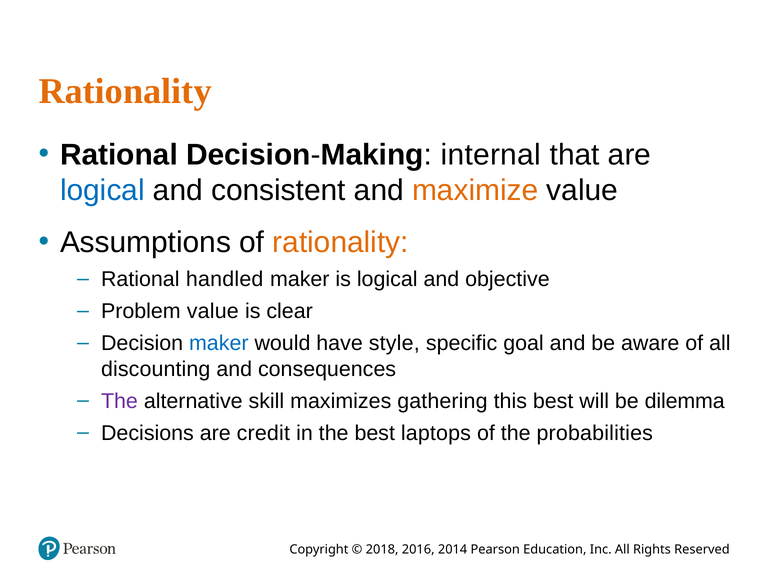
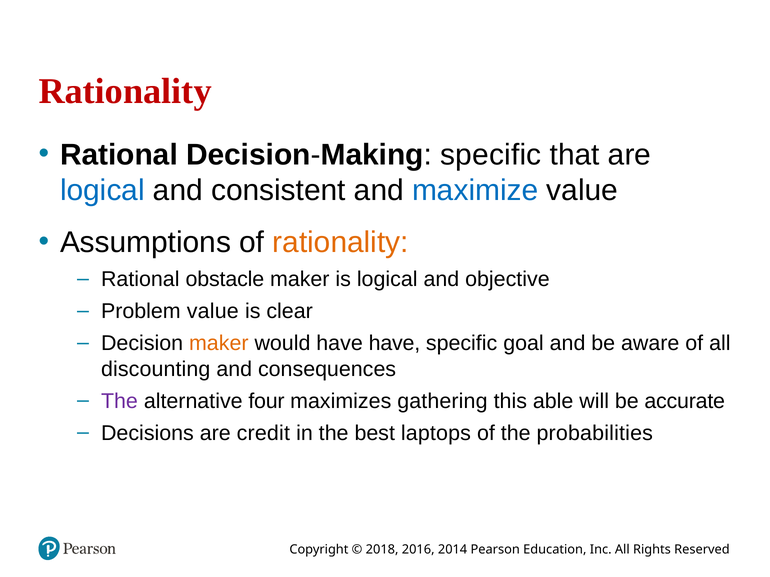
Rationality colour: orange -> red (125, 91)
Decision-Making internal: internal -> specific (491, 155)
maximize colour: orange -> blue (475, 191)
handled: handled -> obstacle (225, 279)
maker colour: blue -> orange (219, 344)
have style: style -> have (394, 344)
skill: skill -> four (267, 401)
this best: best -> able (553, 401)
dilemma: dilemma -> accurate (685, 401)
